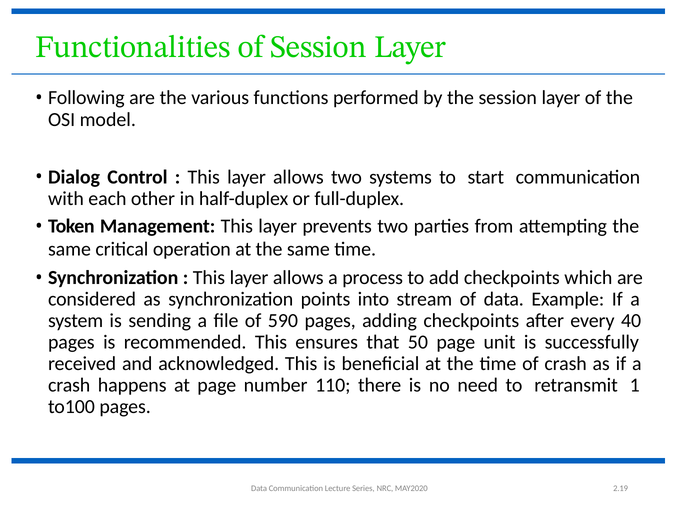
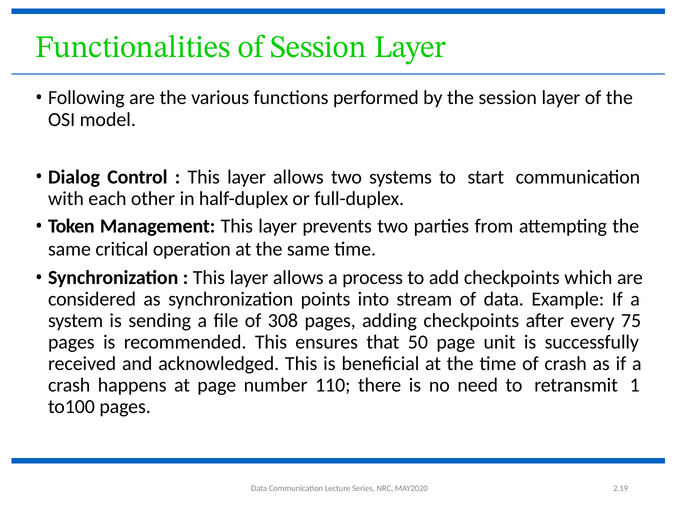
590: 590 -> 308 (283, 320)
40: 40 -> 75 (631, 320)
